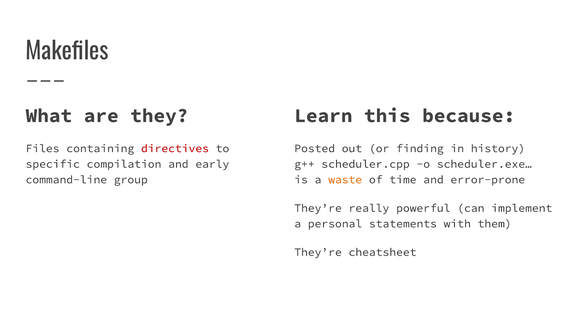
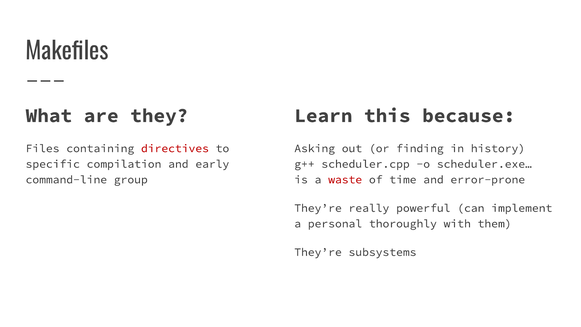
Posted: Posted -> Asking (315, 148)
waste colour: orange -> red (345, 179)
statements: statements -> thoroughly (403, 224)
cheatsheet: cheatsheet -> subsystems (383, 252)
